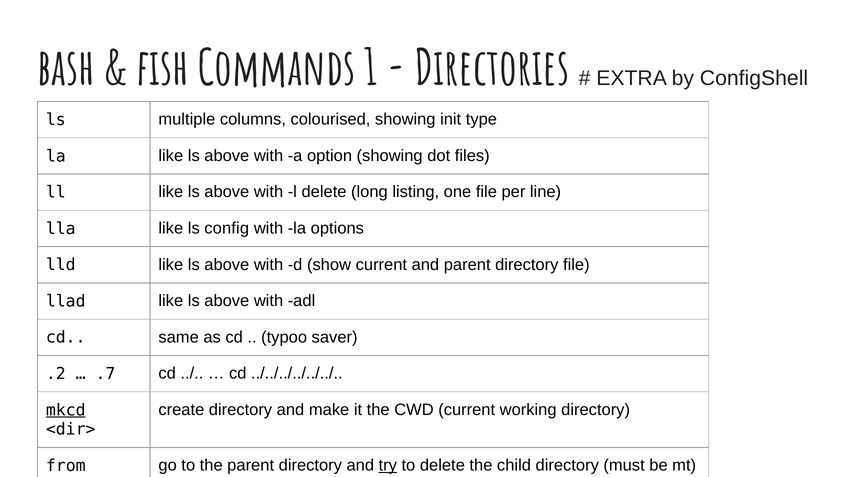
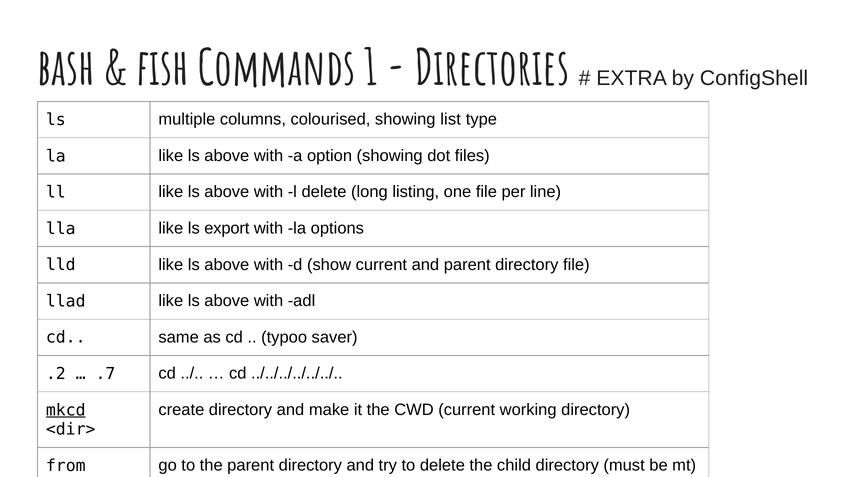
init: init -> list (451, 119)
config: config -> export (227, 228)
try underline: present -> none (388, 465)
